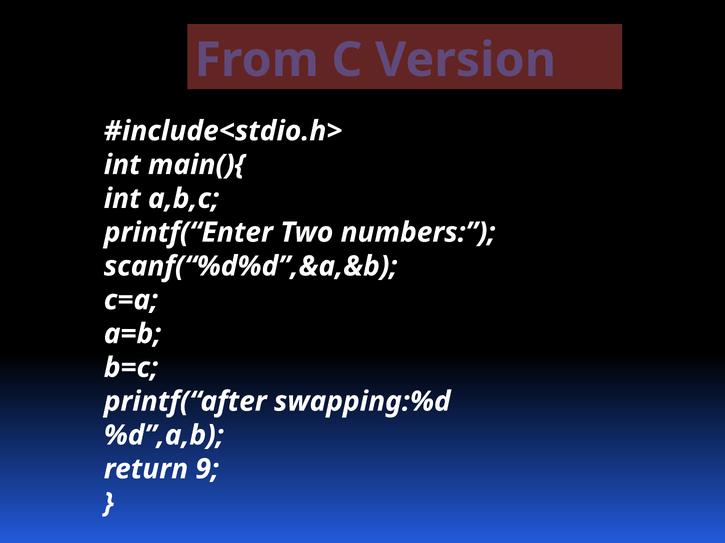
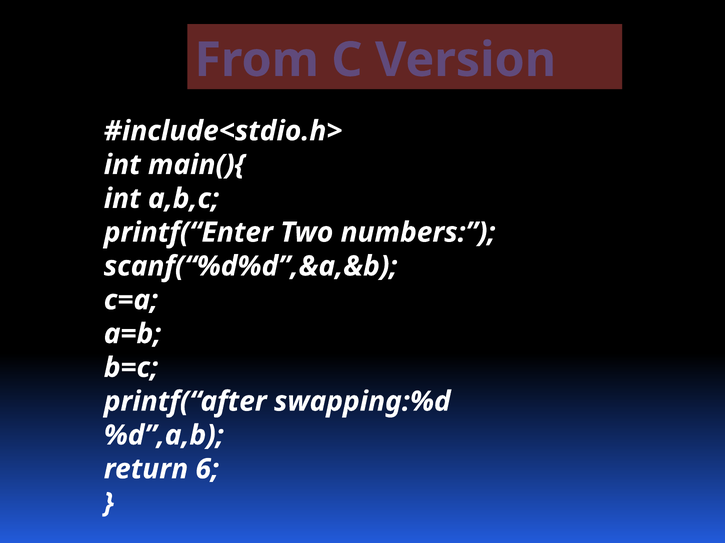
9: 9 -> 6 (207, 470)
